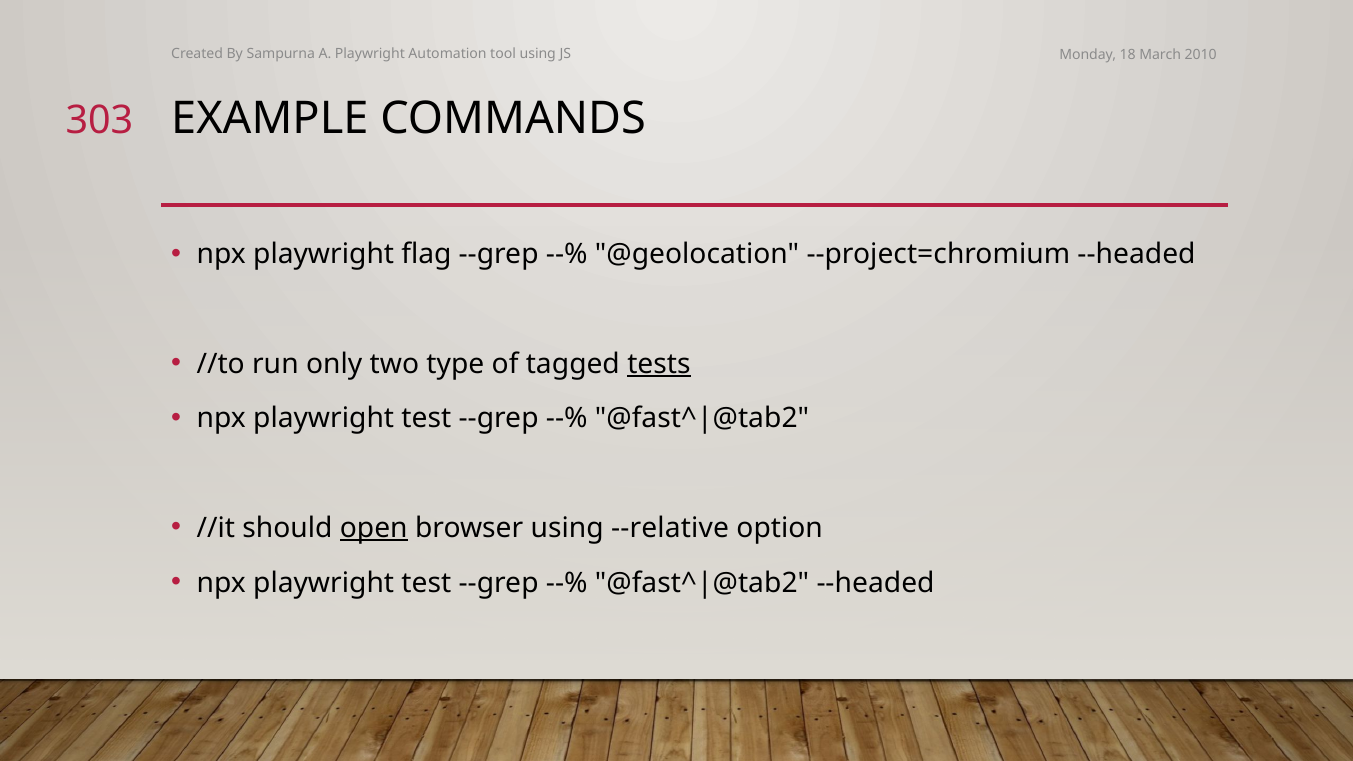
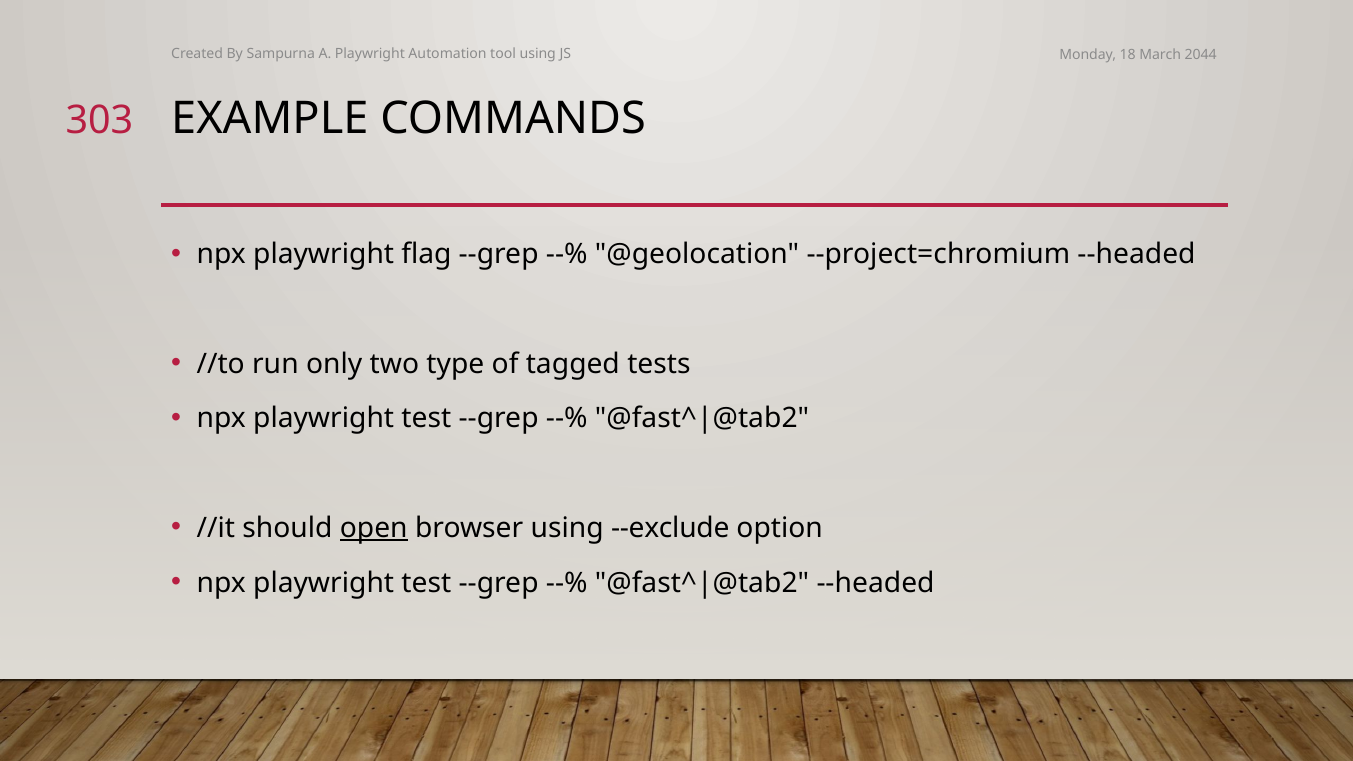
2010: 2010 -> 2044 (1201, 55)
tests underline: present -> none (659, 364)
--relative: --relative -> --exclude (670, 528)
